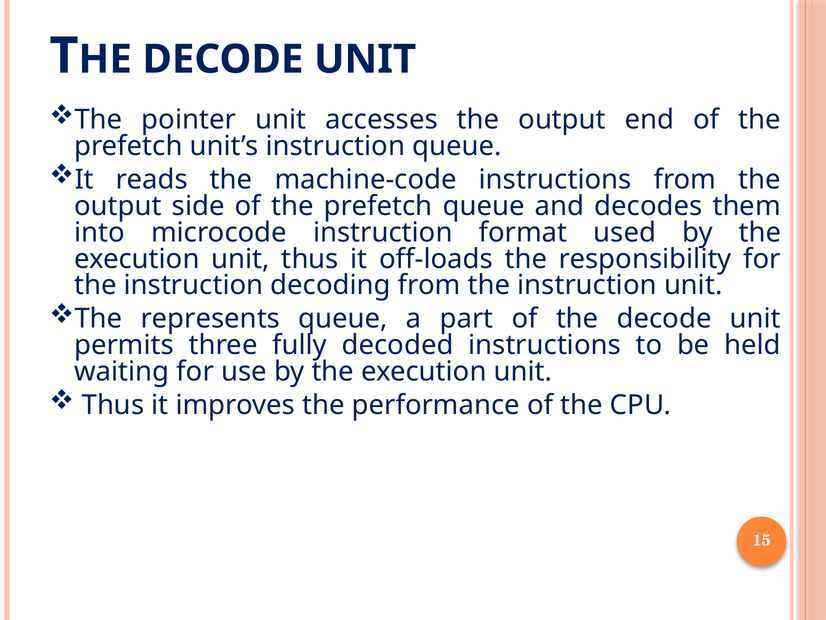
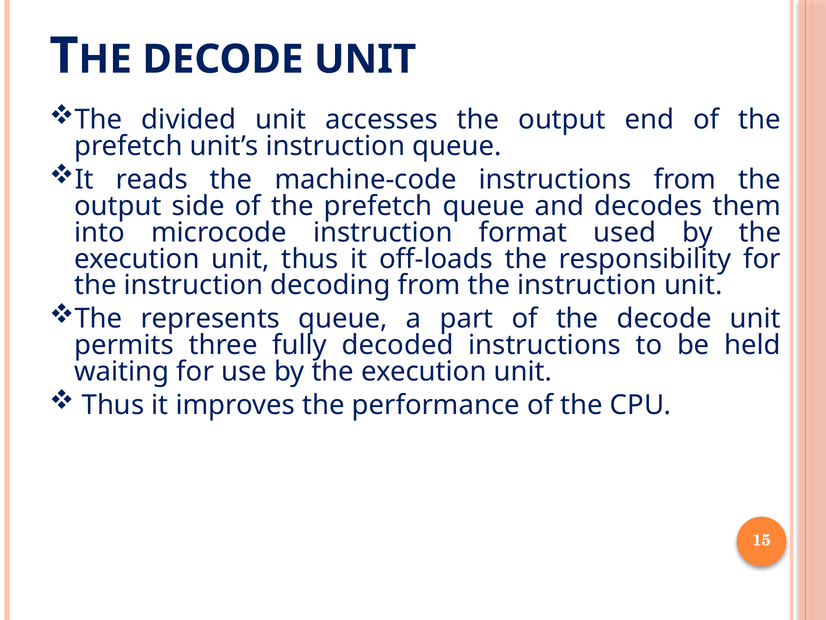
pointer: pointer -> divided (189, 120)
